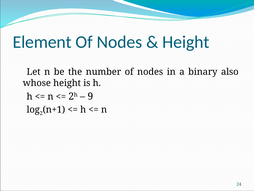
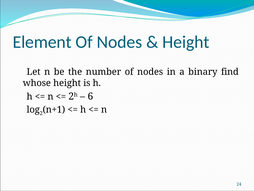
also: also -> find (230, 72)
9: 9 -> 6 (90, 96)
